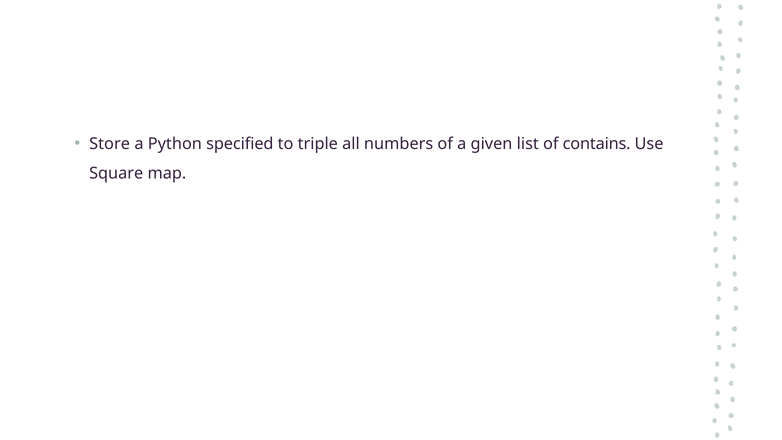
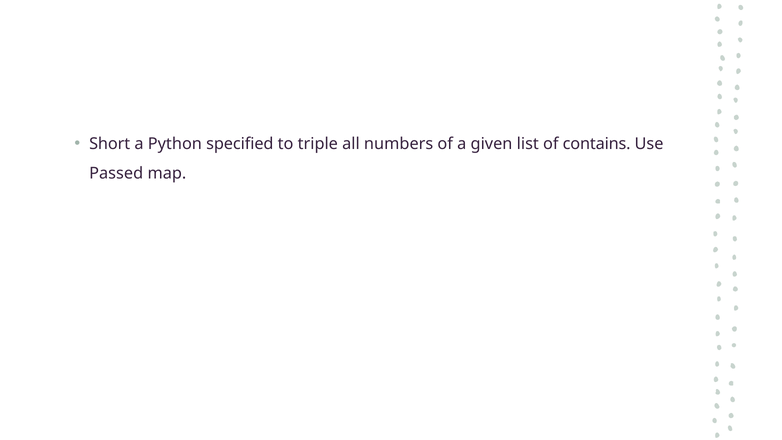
Store: Store -> Short (110, 144)
Square: Square -> Passed (116, 173)
